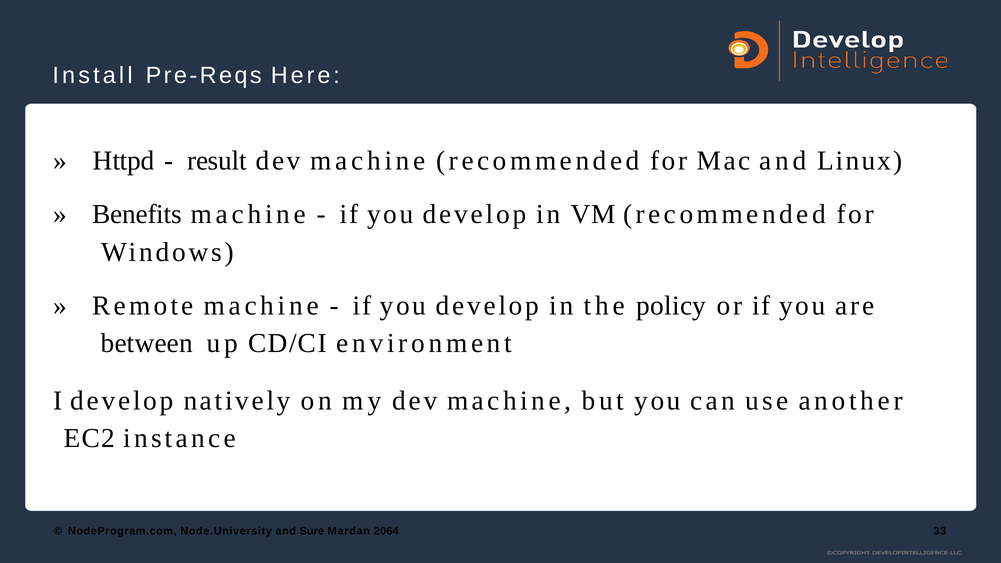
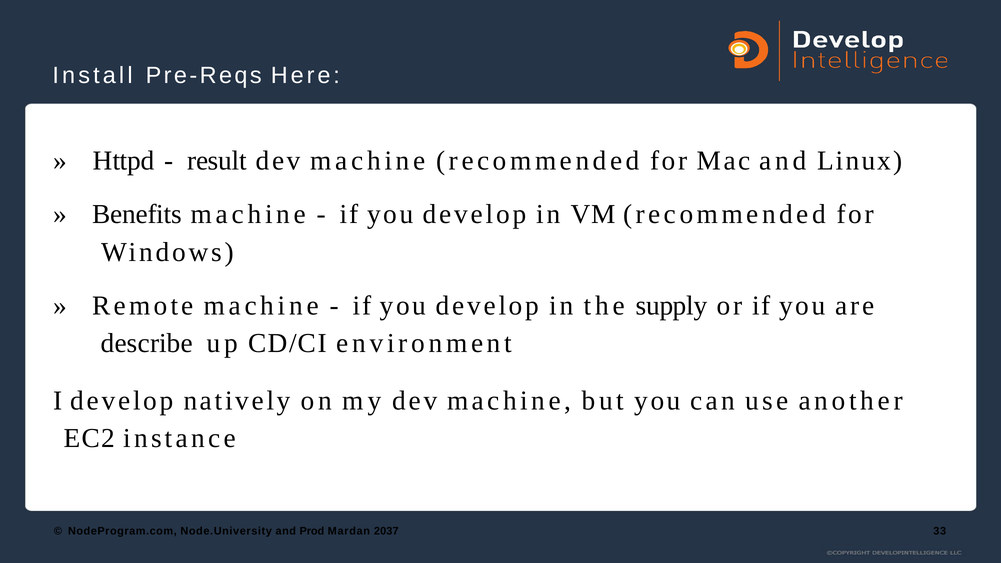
policy: policy -> supply (672, 306)
between: between -> describe (147, 343)
Sure: Sure -> Prod (312, 531)
2064: 2064 -> 2037 (386, 531)
